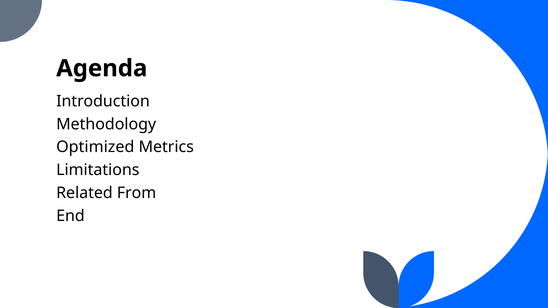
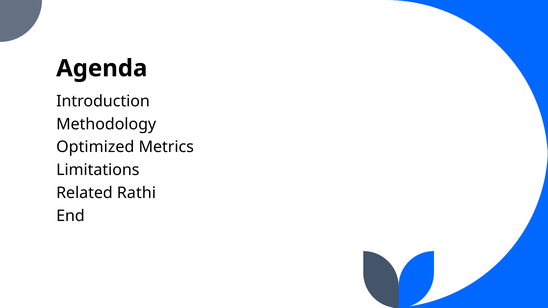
From: From -> Rathi (136, 193)
